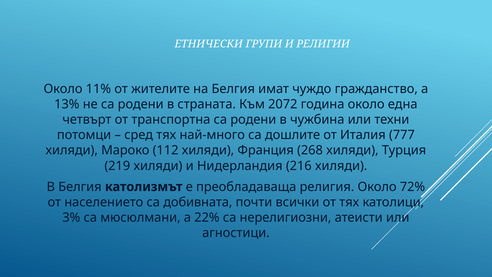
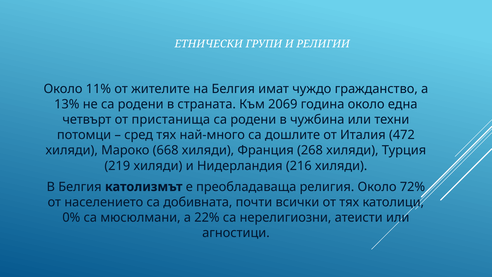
2072: 2072 -> 2069 (283, 104)
транспортна: транспортна -> пристанища (171, 120)
777: 777 -> 472 (402, 135)
112: 112 -> 668 (166, 150)
3%: 3% -> 0% (71, 217)
